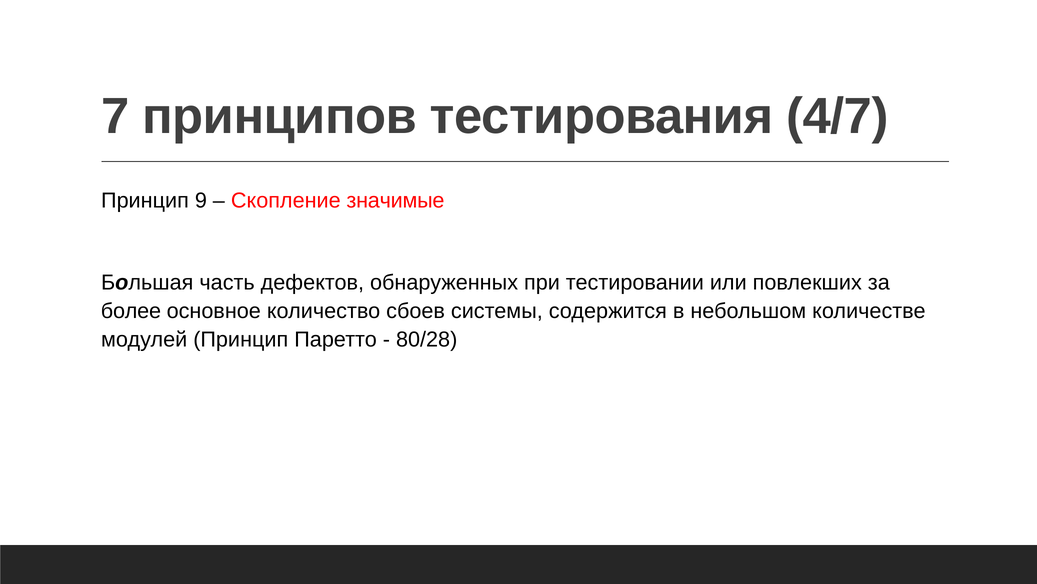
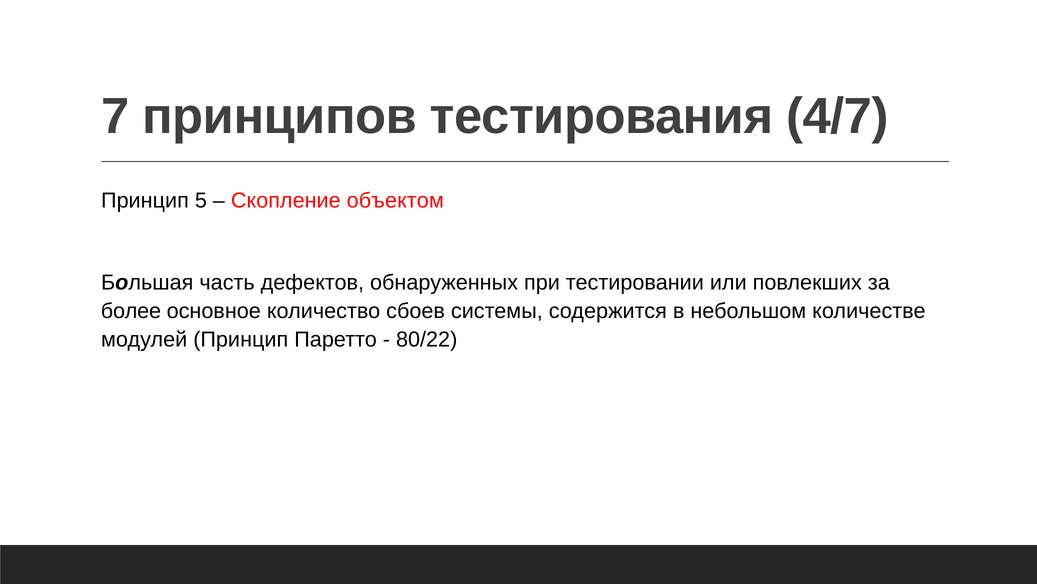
9: 9 -> 5 (201, 200)
значимые: значимые -> объектом (395, 200)
80/28: 80/28 -> 80/22 (427, 339)
